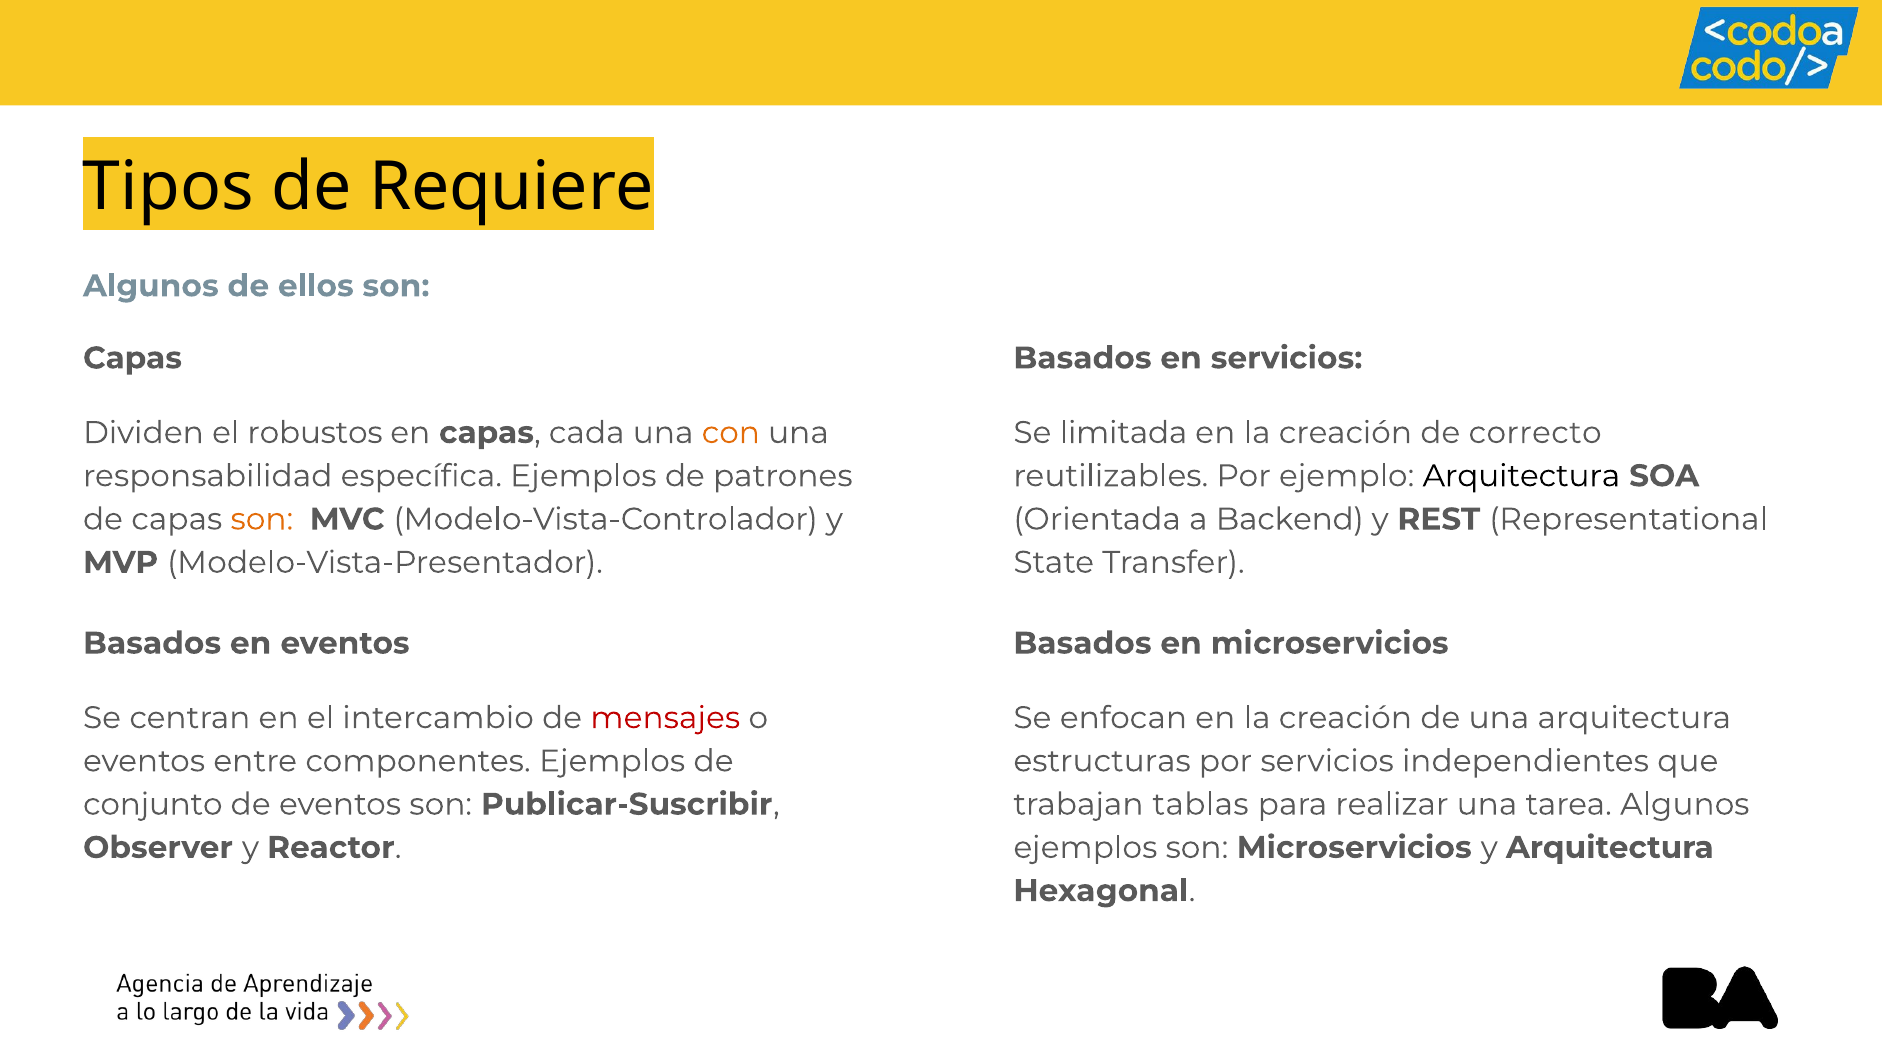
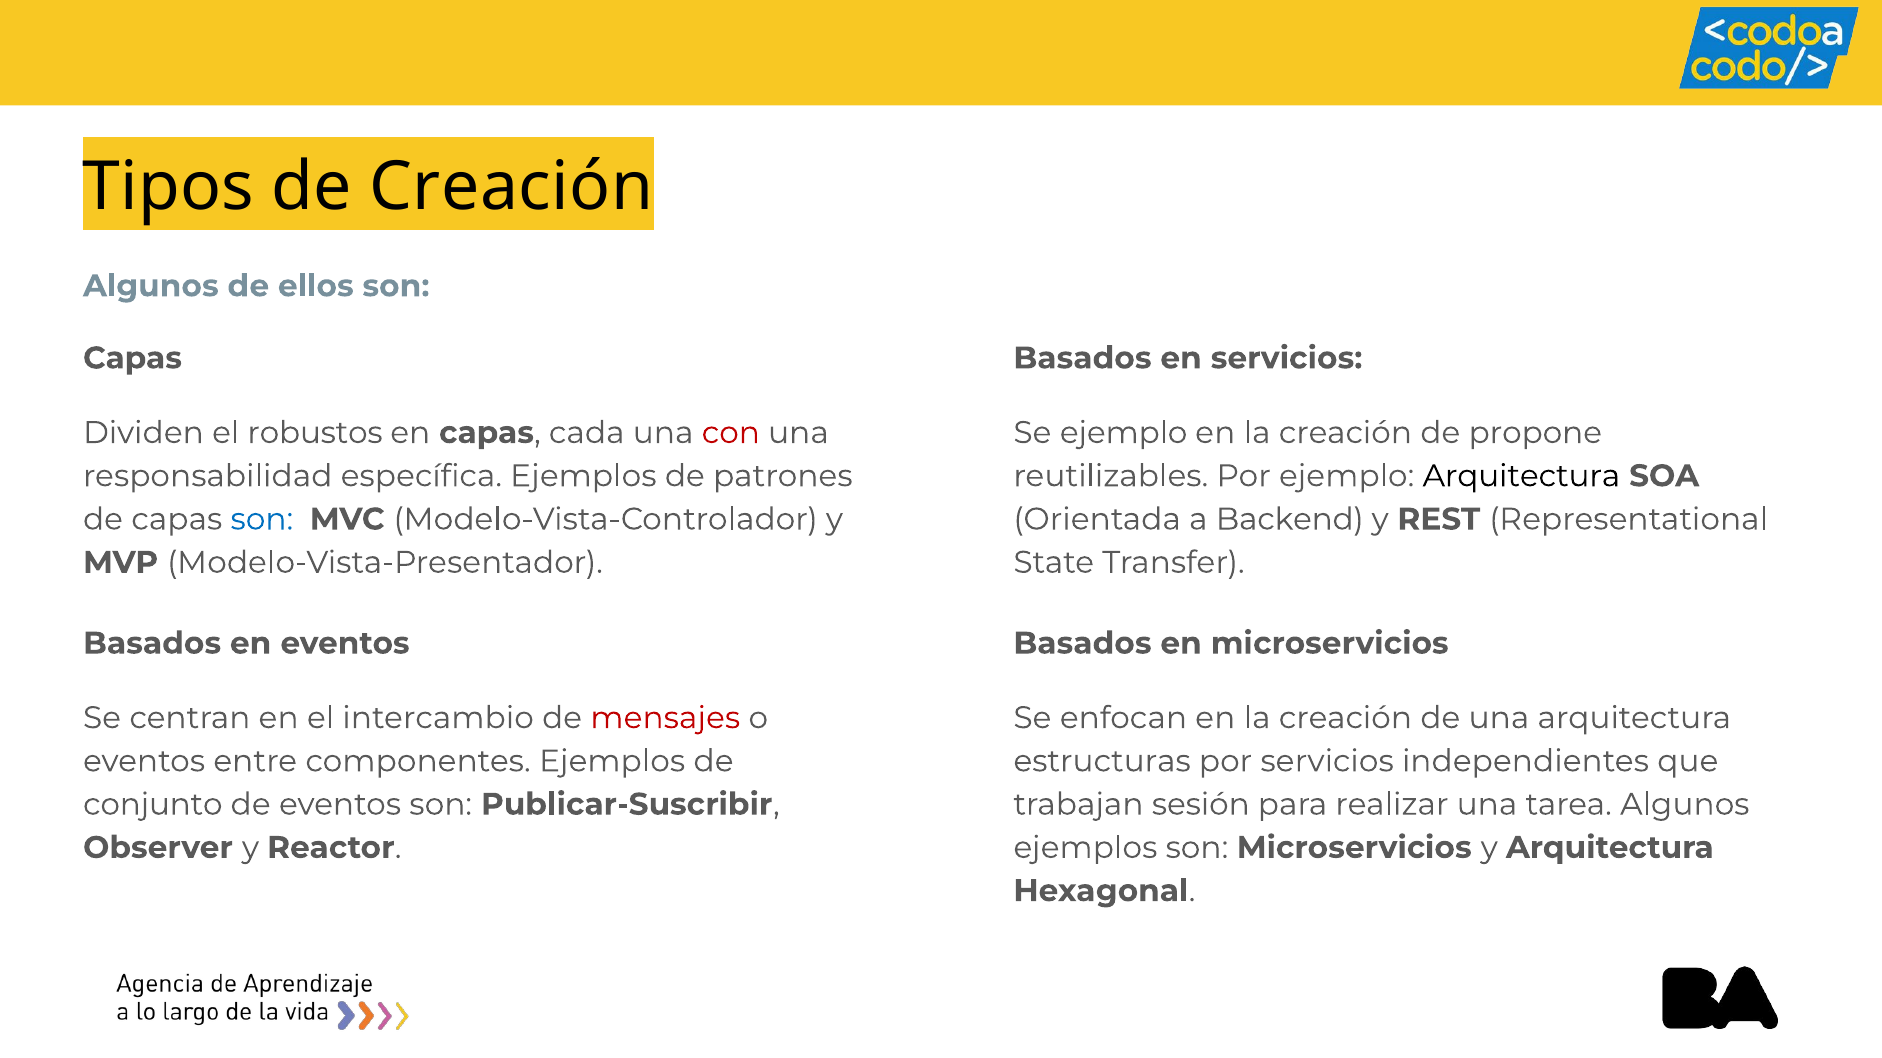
de Requiere: Requiere -> Creación (511, 187)
con colour: orange -> red (731, 433)
Se limitada: limitada -> ejemplo (1124, 433)
correcto: correcto -> propone (1535, 433)
son colour: orange -> blue (262, 520)
tablas: tablas -> sesión (1201, 805)
